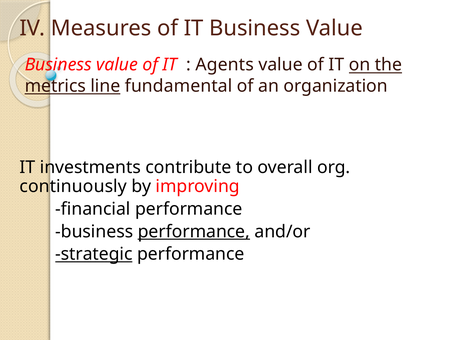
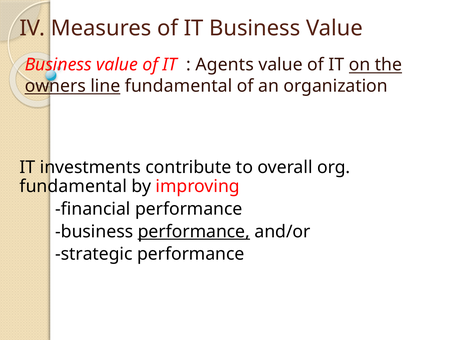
metrics: metrics -> owners (55, 86)
continuously: continuously -> fundamental (73, 186)
strategic underline: present -> none (94, 254)
